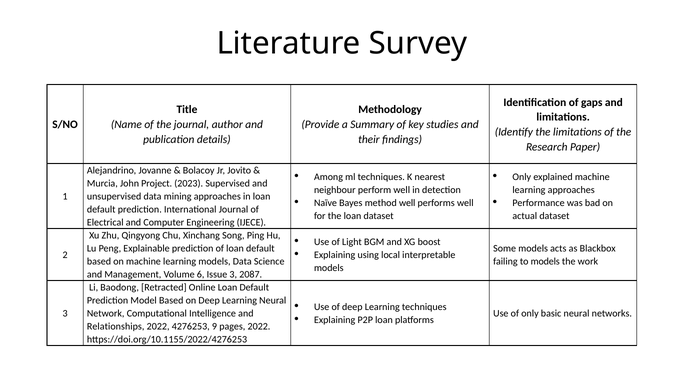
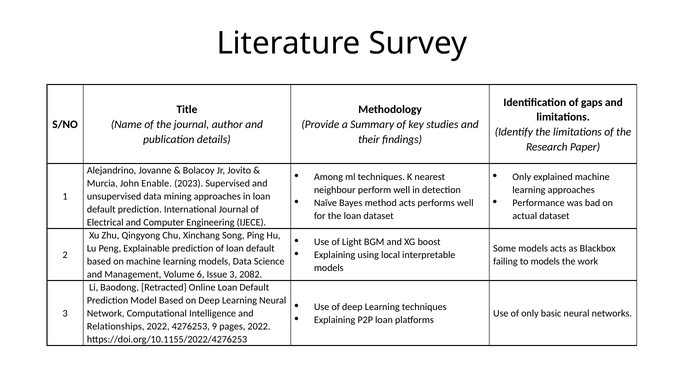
Project: Project -> Enable (157, 183)
method well: well -> acts (407, 203)
2087: 2087 -> 2082 (251, 274)
